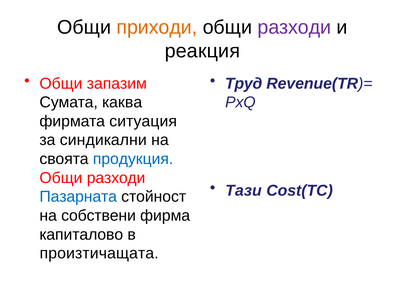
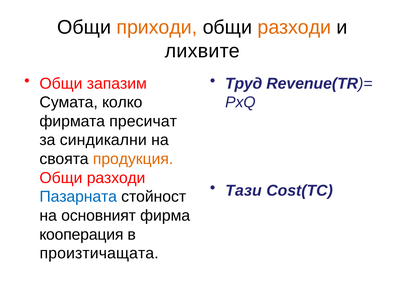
разходи colour: purple -> orange (294, 27)
реакция: реакция -> лихвите (202, 51)
каква: каква -> колко (122, 102)
ситуация: ситуация -> пресичат (143, 121)
продукция colour: blue -> orange (133, 159)
собствени: собствени -> основният (99, 215)
капиталово: капиталово -> кооперация (81, 234)
